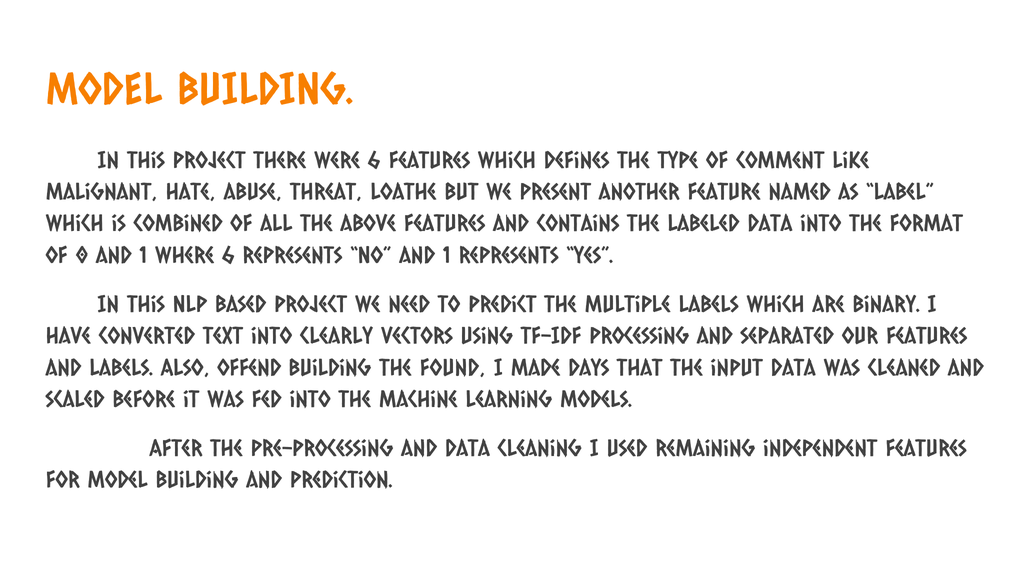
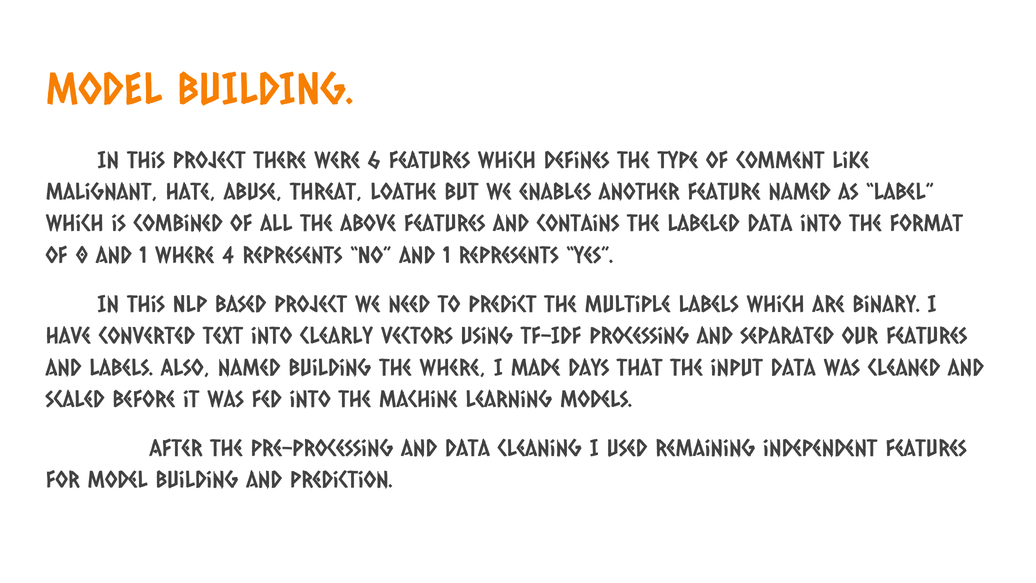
present: present -> enables (555, 192)
where 6: 6 -> 4 (228, 255)
Also offend: offend -> named (249, 368)
the found: found -> where (453, 368)
